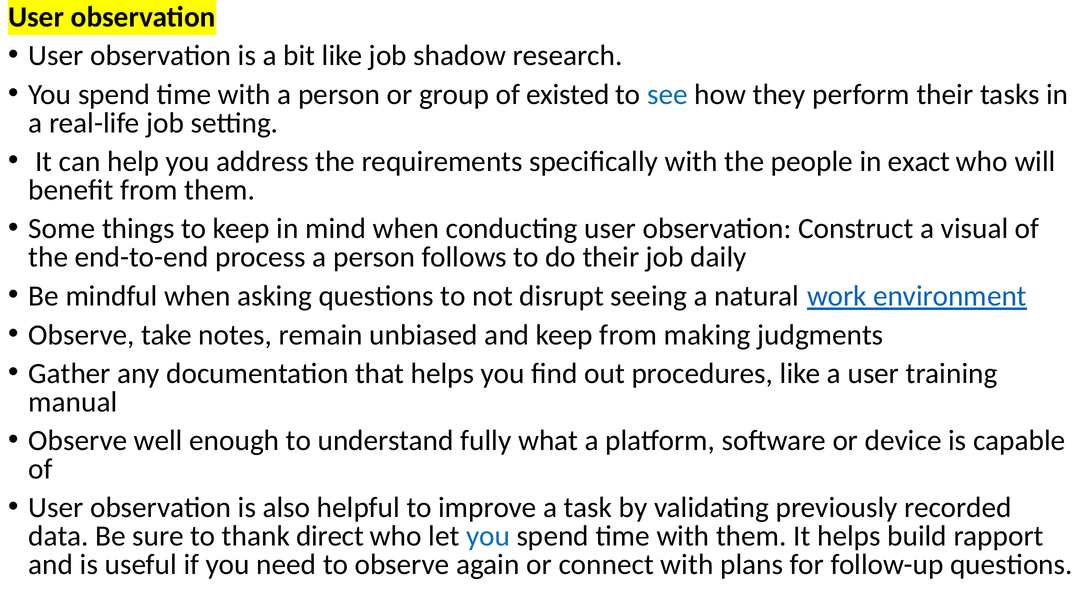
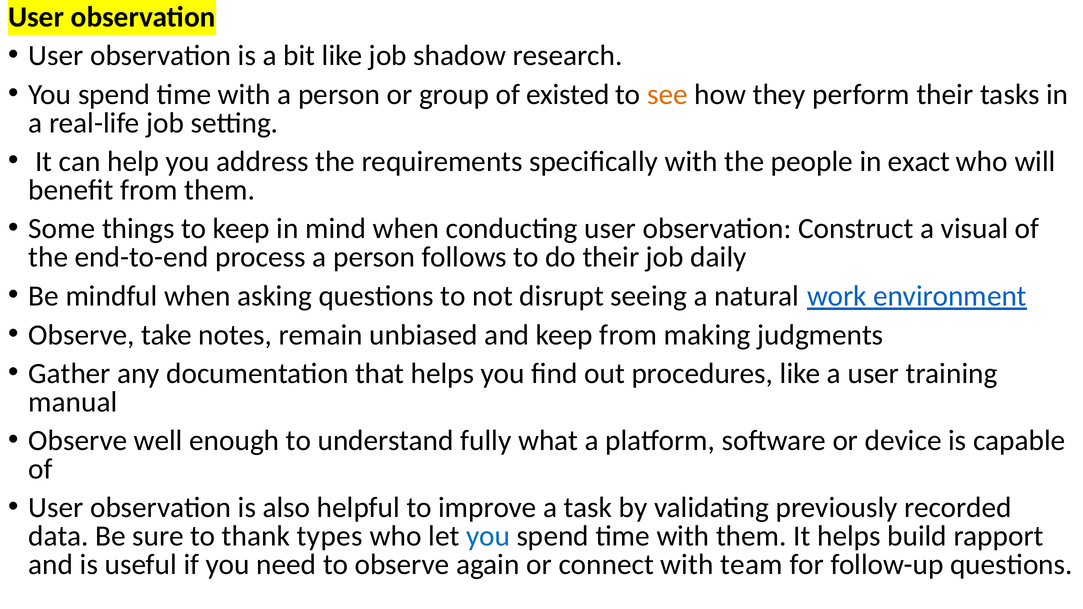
see colour: blue -> orange (667, 94)
direct: direct -> types (330, 536)
plans: plans -> team (752, 565)
